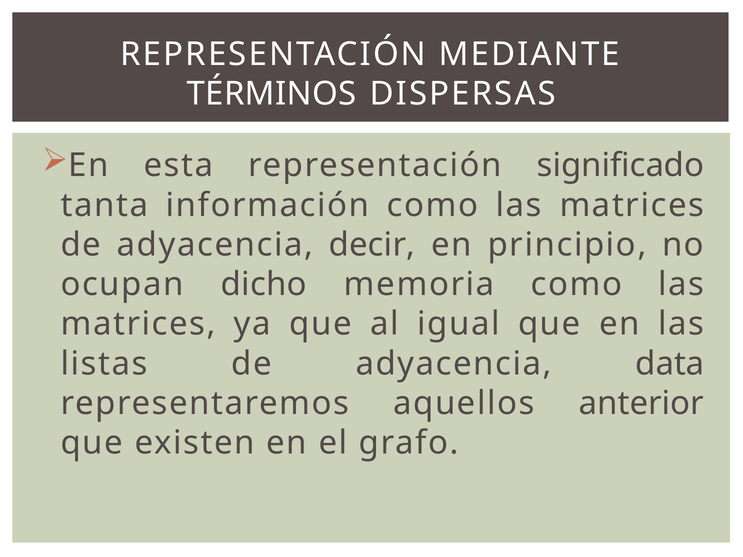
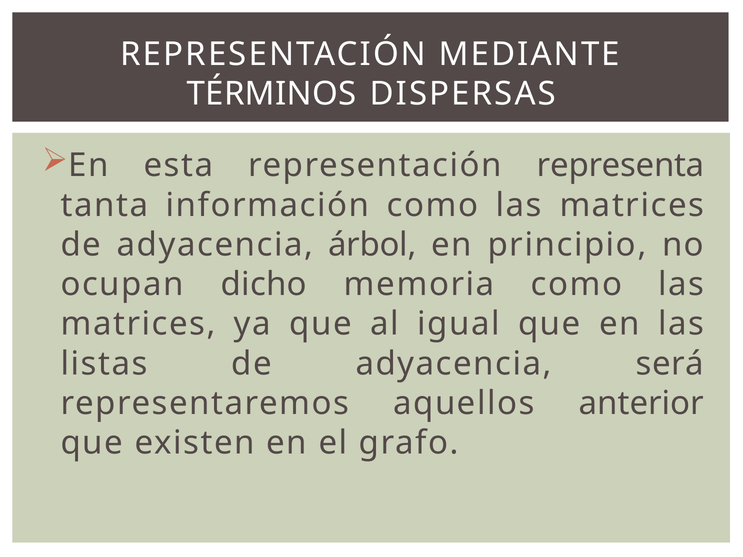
significado: significado -> representa (621, 166)
decir: decir -> árbol (372, 245)
data: data -> será (670, 364)
